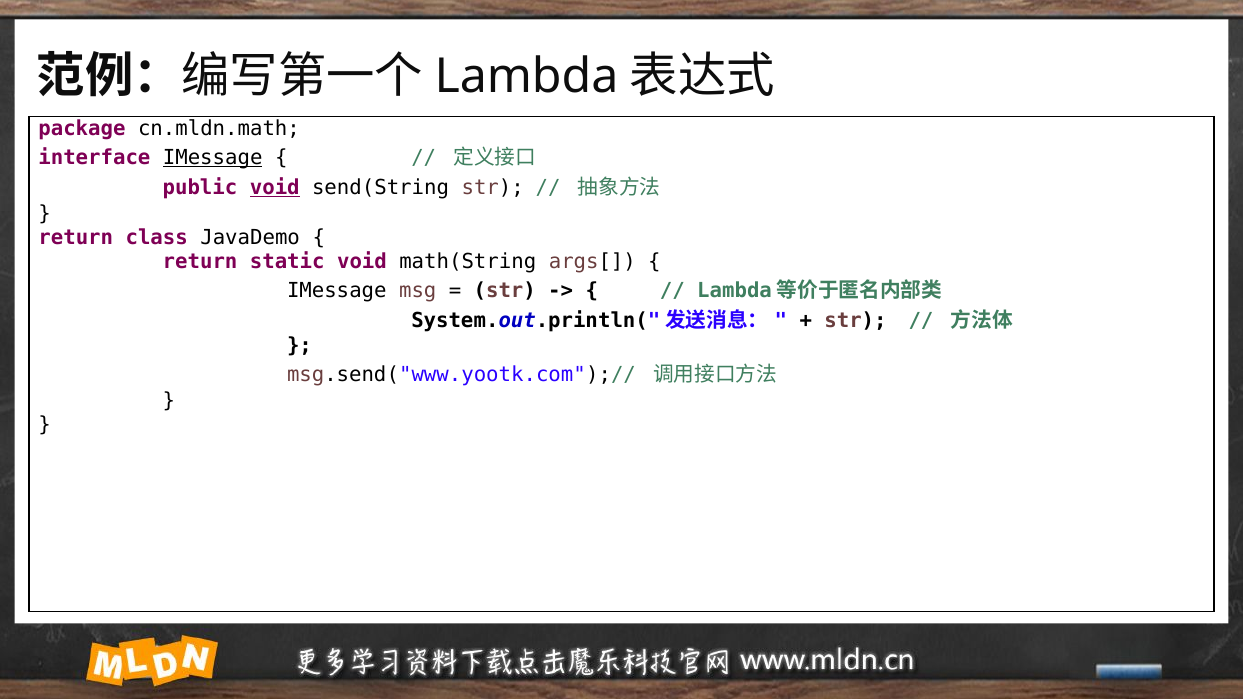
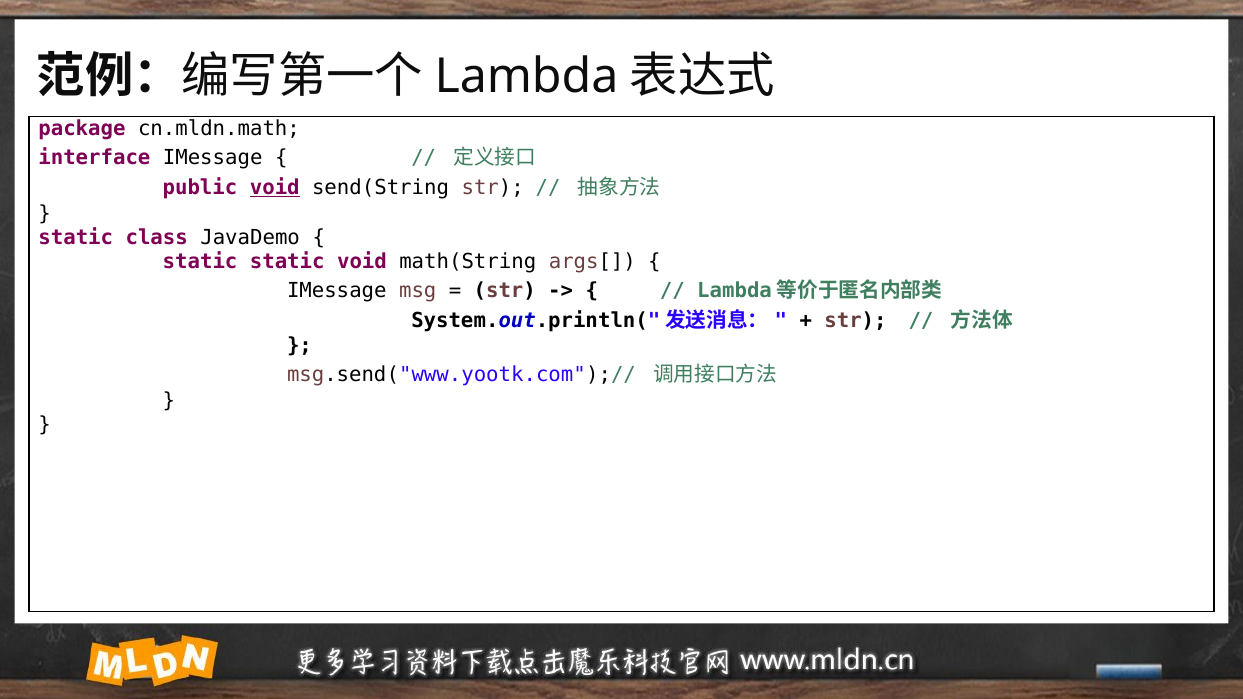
IMessage underline: present -> none (213, 158)
return: return -> static (76, 238)
return: return -> static (200, 262)
